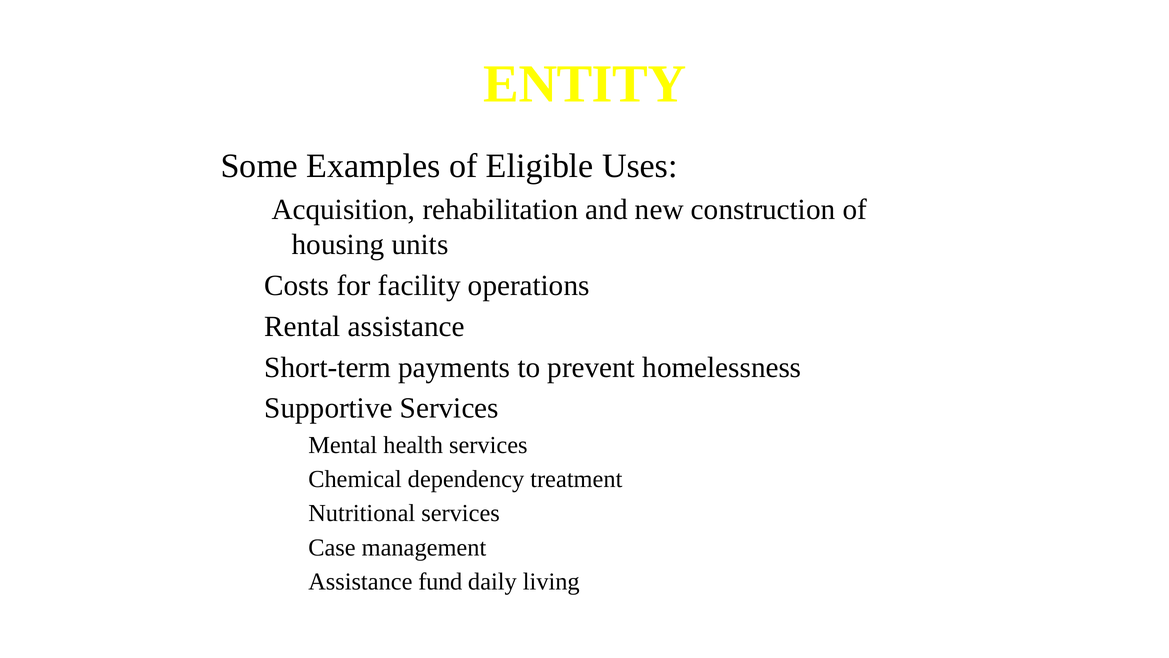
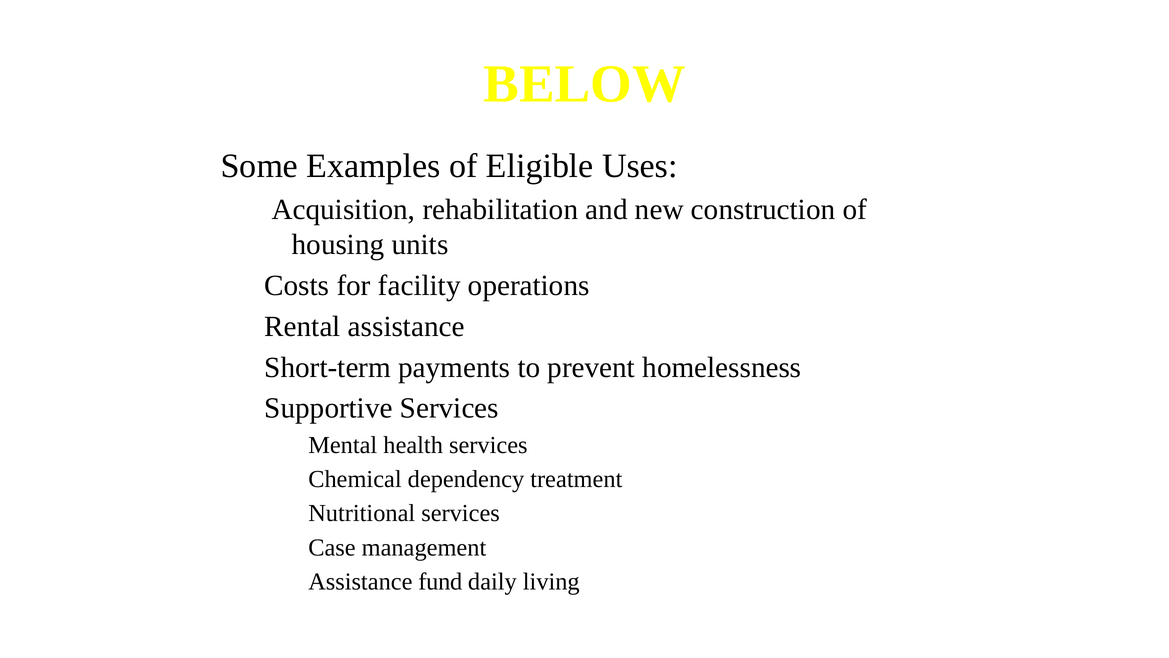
ENTITY: ENTITY -> BELOW (585, 84)
